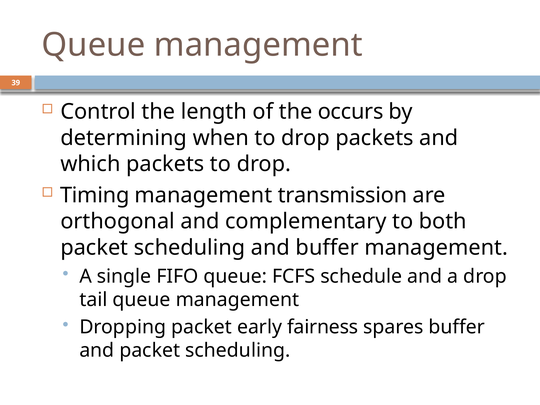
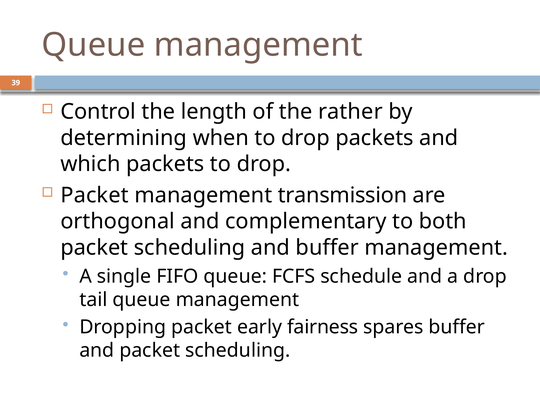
occurs: occurs -> rather (350, 112)
Timing: Timing -> Packet (95, 195)
